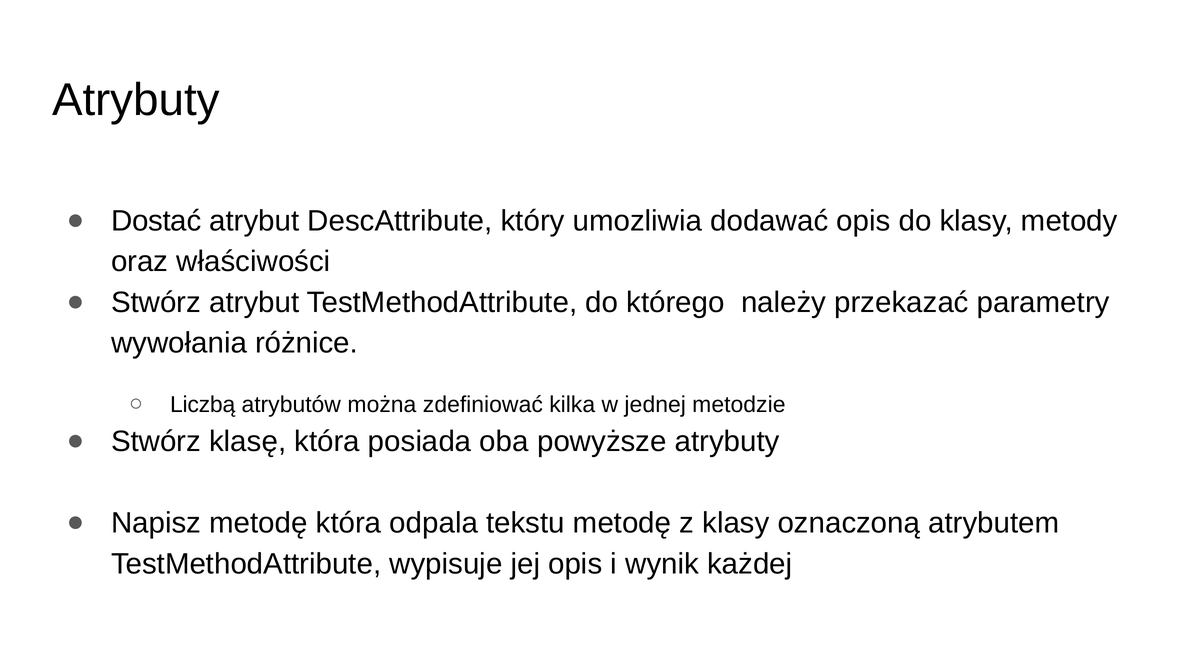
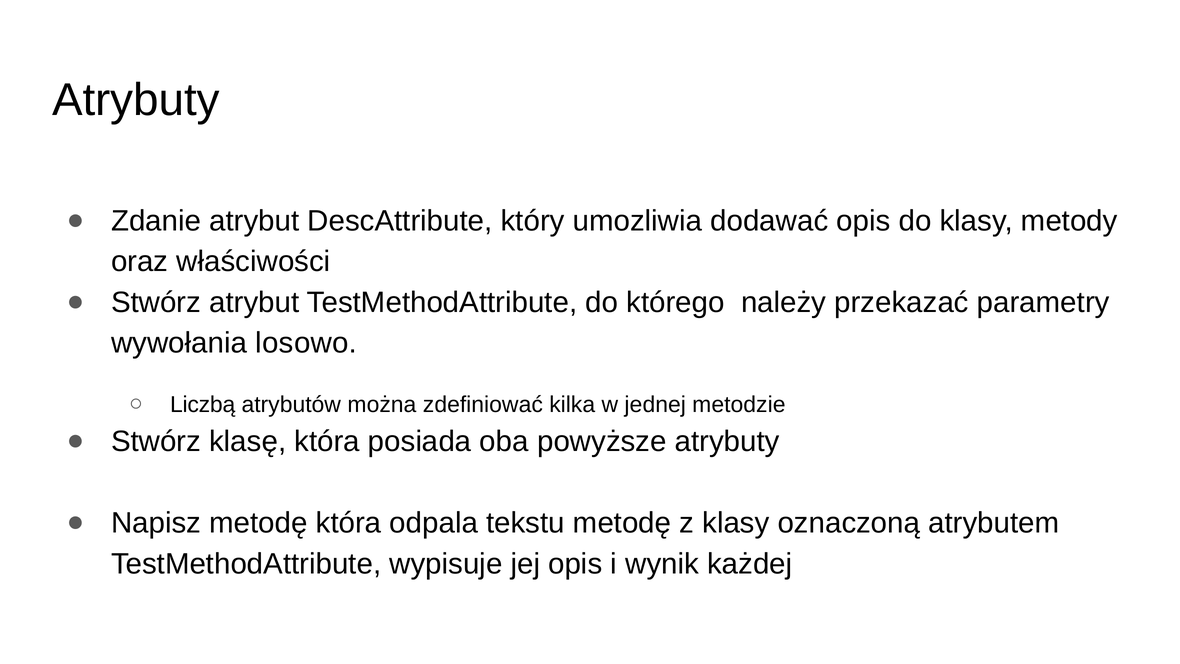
Dostać: Dostać -> Zdanie (156, 221)
różnice: różnice -> losowo (306, 343)
